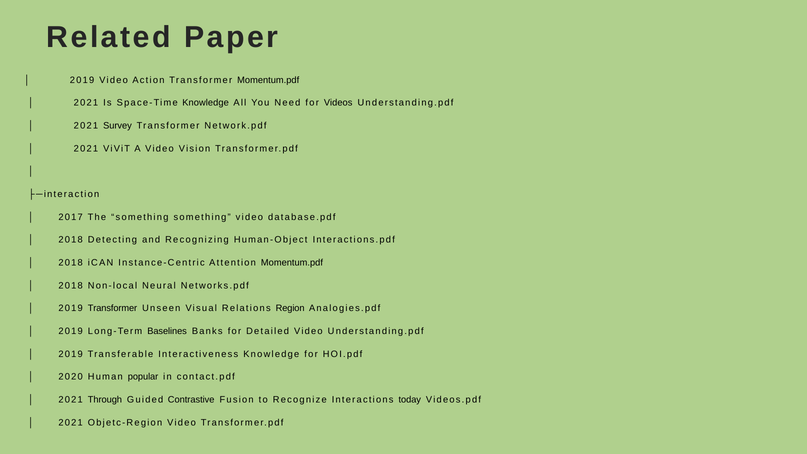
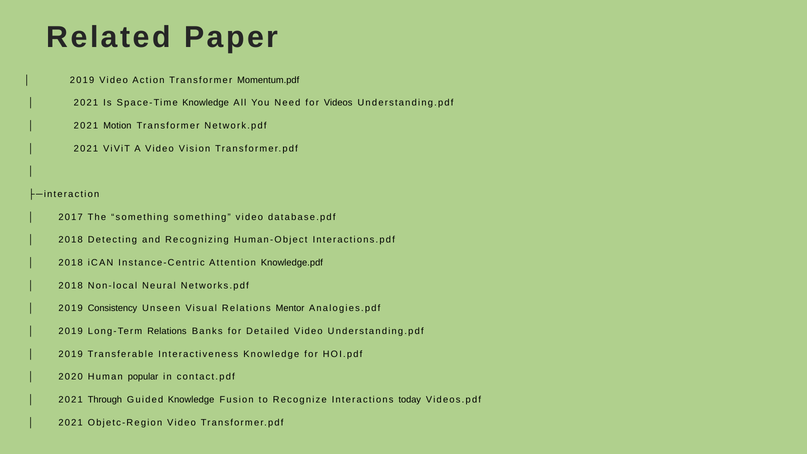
Survey: Survey -> Motion (117, 126)
Attention Momentum.pdf: Momentum.pdf -> Knowledge.pdf (292, 263)
2019 Transformer: Transformer -> Consistency (112, 308)
Region: Region -> Mentor (290, 308)
Long-Term Baselines: Baselines -> Relations (167, 331)
Guided Contrastive: Contrastive -> Knowledge (191, 400)
